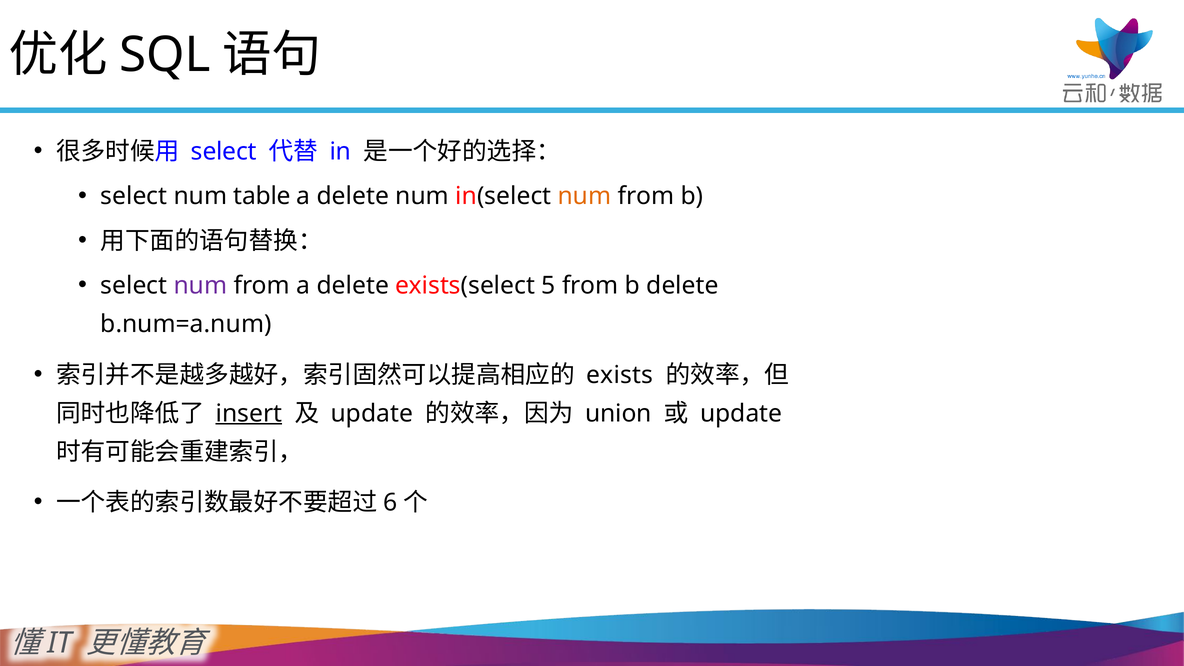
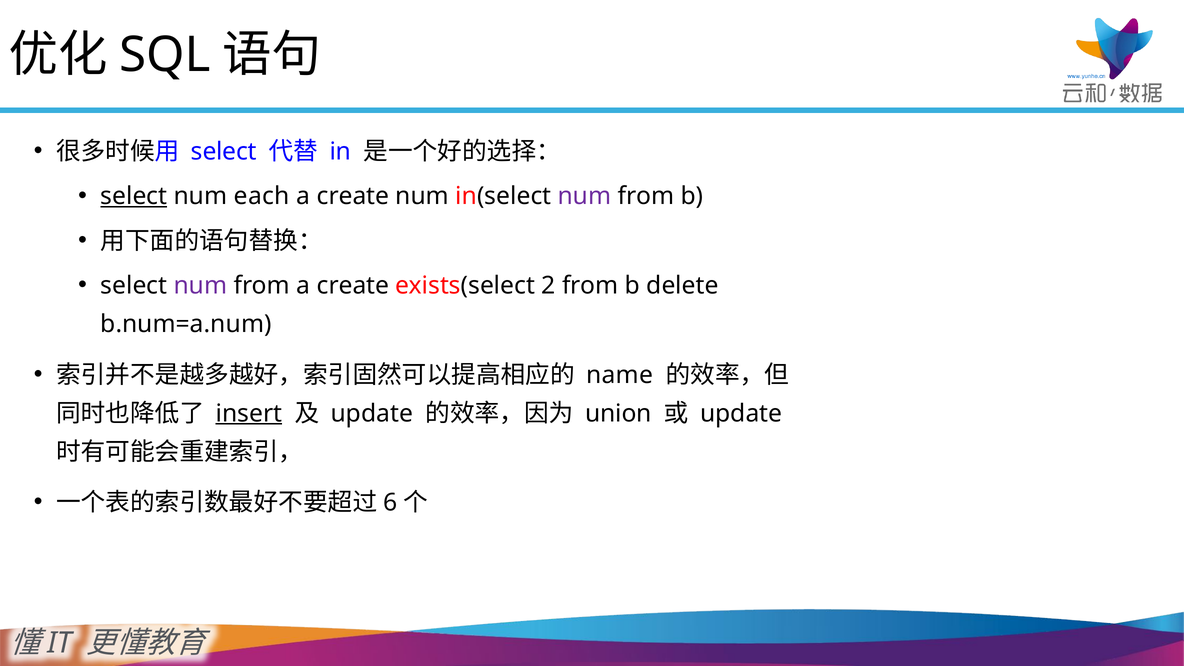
select underline: none -> present (134, 196)
table: table -> each (262, 196)
delete: delete -> create (353, 196)
num colour: orange -> purple (585, 196)
from a delete: delete -> create (353, 286)
5: 5 -> 2 (548, 286)
exists: exists -> name (620, 375)
